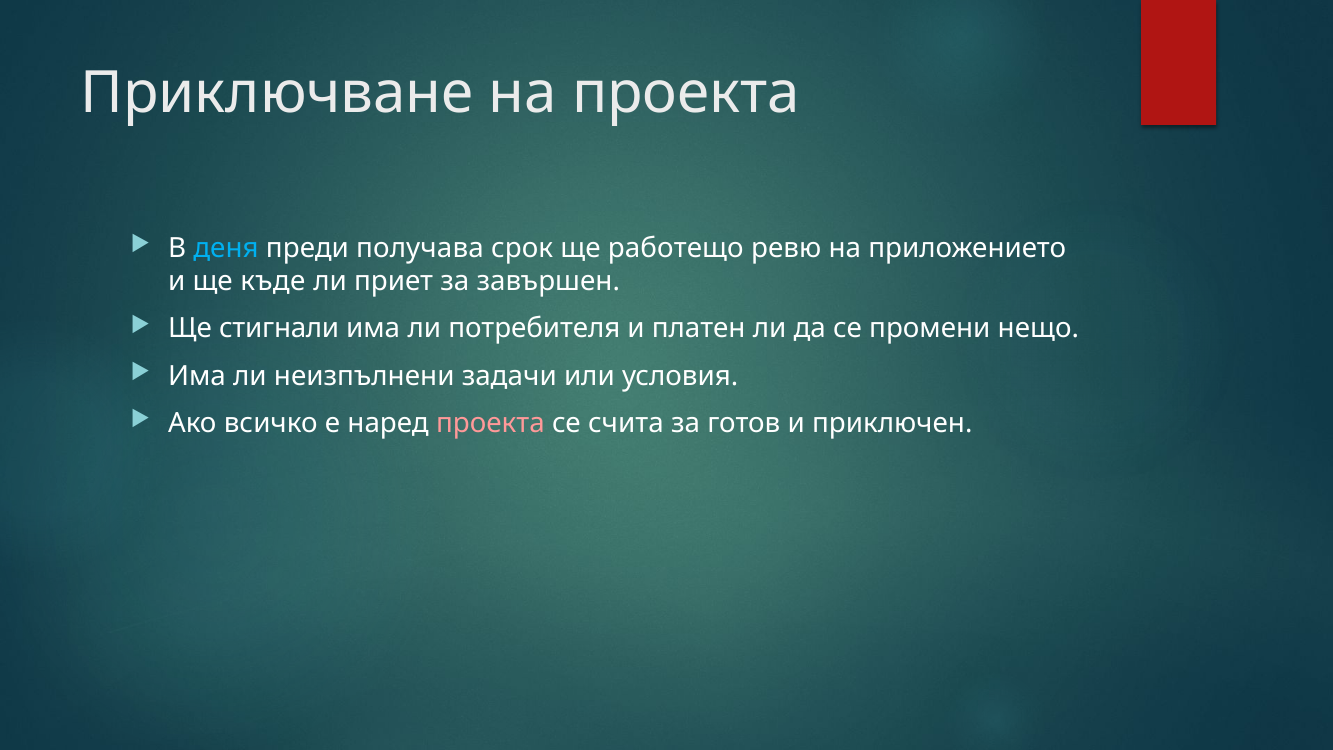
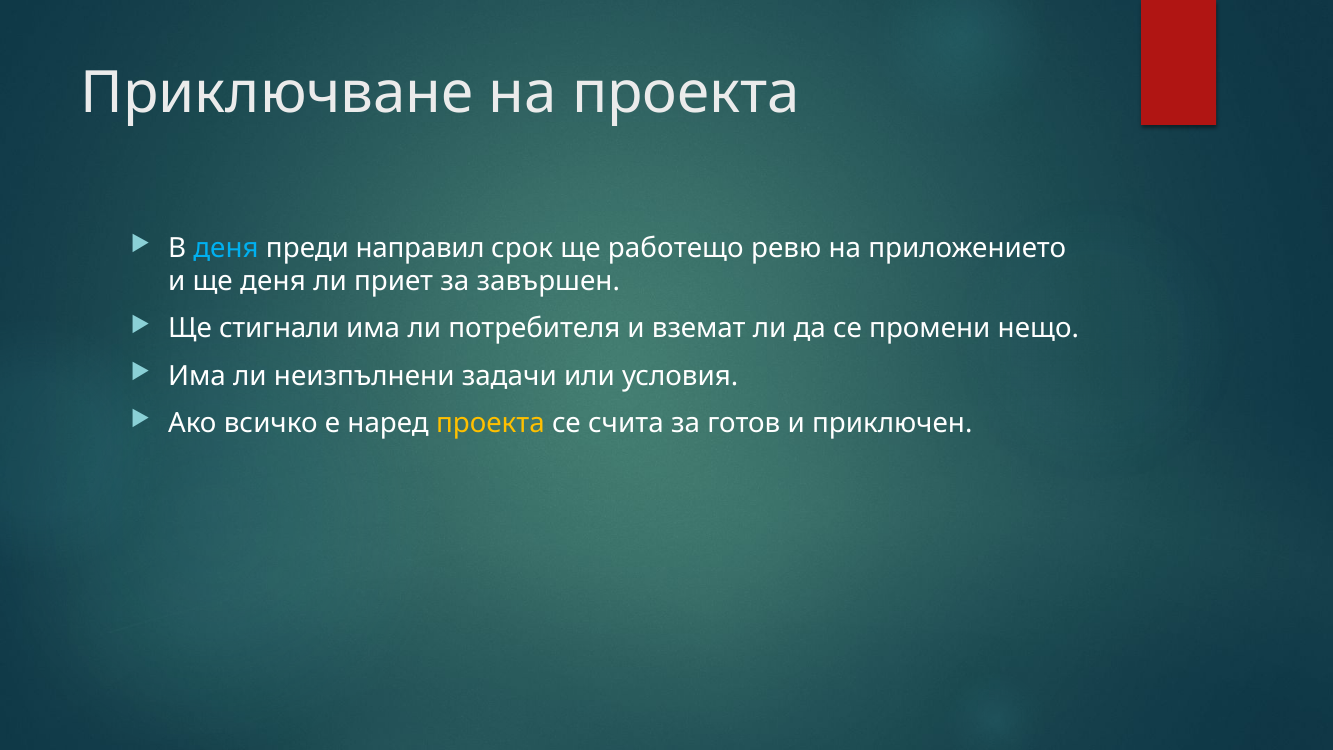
получава: получава -> направил (420, 248)
ще къде: къде -> деня (273, 281)
платен: платен -> вземат (699, 329)
проекта colour: pink -> yellow (490, 423)
